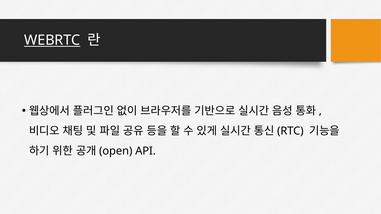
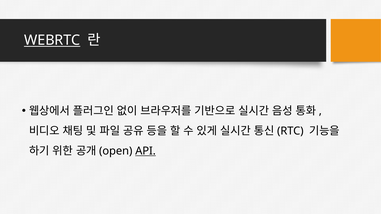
API underline: none -> present (146, 151)
